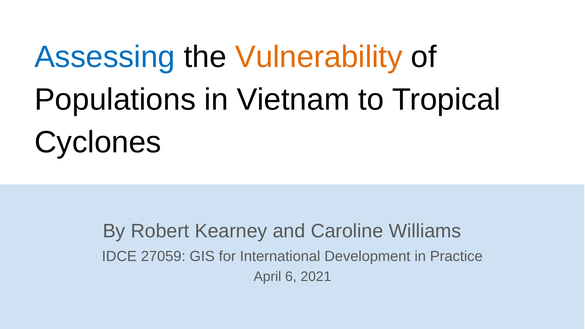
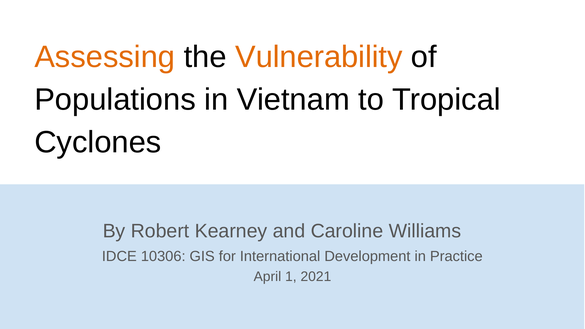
Assessing colour: blue -> orange (105, 57)
27059: 27059 -> 10306 (163, 256)
6: 6 -> 1 (291, 277)
